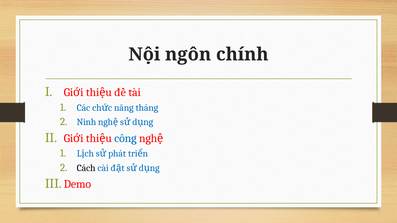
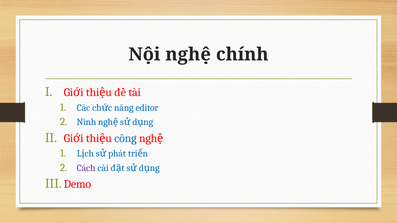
ngôn: ngôn -> nghệ (188, 54)
tháng: tháng -> editor (147, 108)
Cách colour: black -> purple (86, 168)
